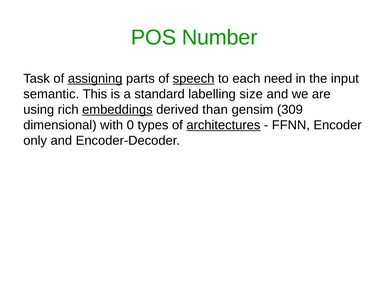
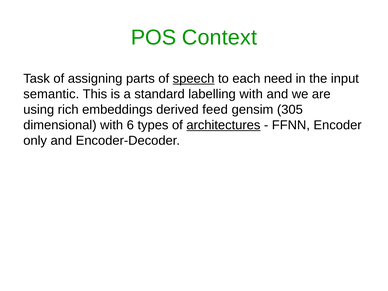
Number: Number -> Context (219, 37)
assigning underline: present -> none (95, 79)
labelling size: size -> with (251, 94)
embeddings underline: present -> none (117, 110)
than: than -> feed (215, 110)
309: 309 -> 305 (290, 110)
0: 0 -> 6 (130, 125)
